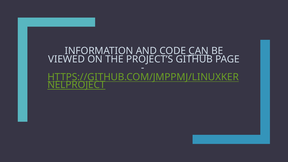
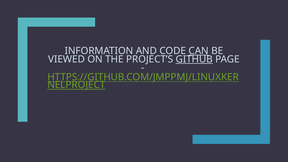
GITHUB underline: none -> present (194, 59)
